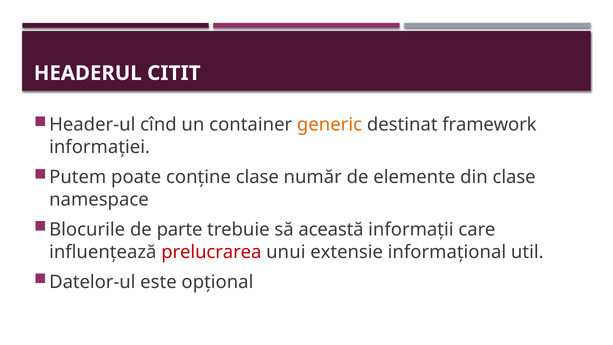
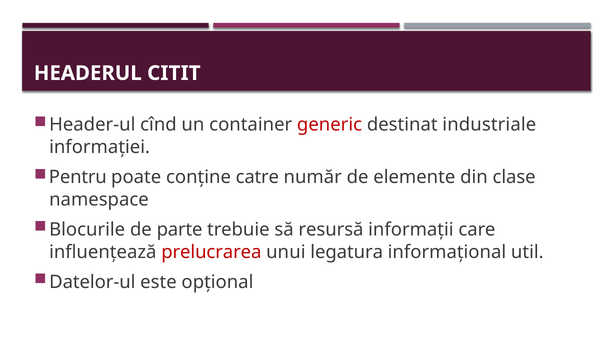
generic colour: orange -> red (330, 125)
framework: framework -> industriale (489, 125)
Putem: Putem -> Pentru (78, 177)
conține clase: clase -> catre (257, 177)
această: această -> resursă (331, 230)
extensie: extensie -> legatura (347, 252)
